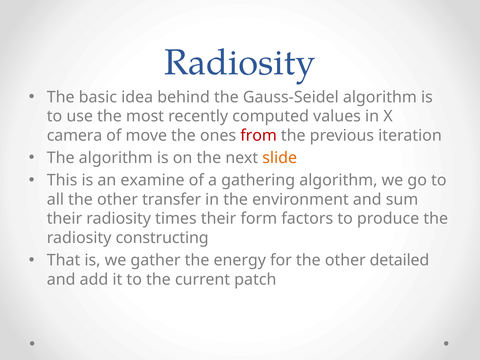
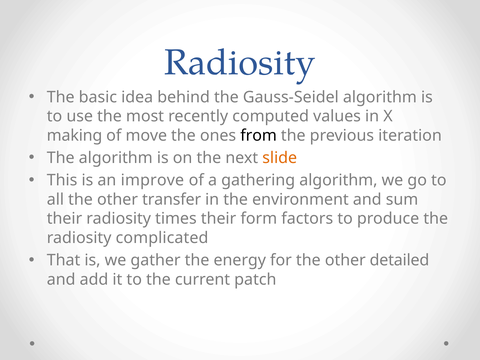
camera: camera -> making (75, 136)
from colour: red -> black (259, 136)
examine: examine -> improve (152, 180)
constructing: constructing -> complicated (162, 238)
